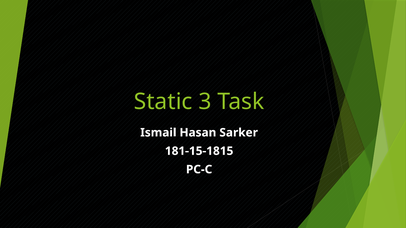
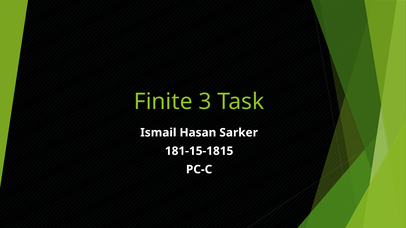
Static: Static -> Finite (163, 102)
